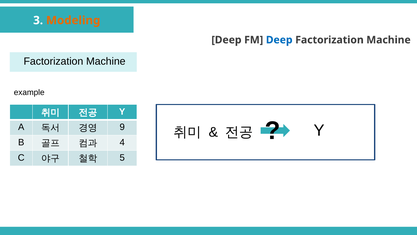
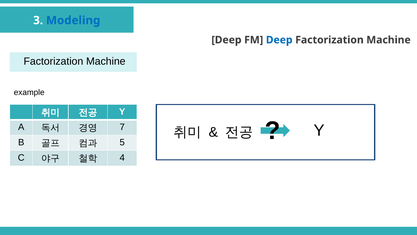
Modeling colour: orange -> blue (73, 20)
9: 9 -> 7 (122, 127)
4: 4 -> 5 (122, 142)
5: 5 -> 4 (122, 158)
